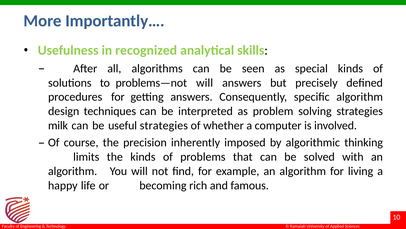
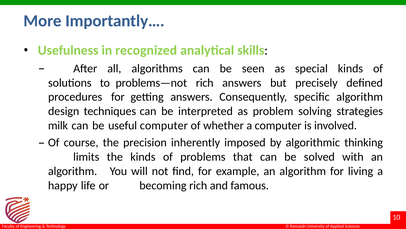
problems—not will: will -> rich (205, 83)
useful strategies: strategies -> computer (164, 125)
